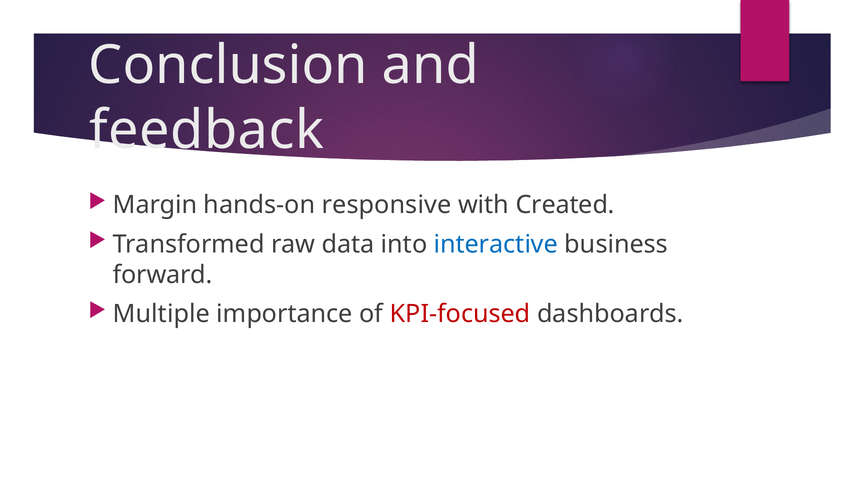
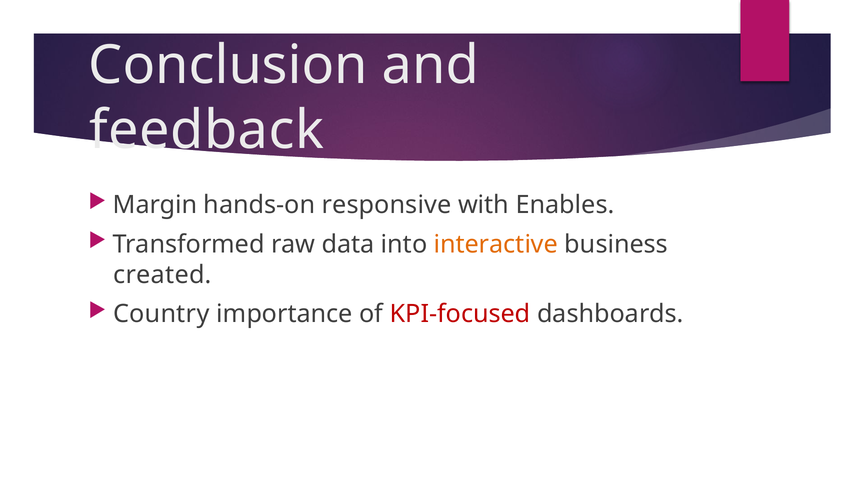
Created: Created -> Enables (565, 205)
interactive colour: blue -> orange (496, 244)
forward: forward -> created (162, 274)
Multiple: Multiple -> Country (161, 314)
